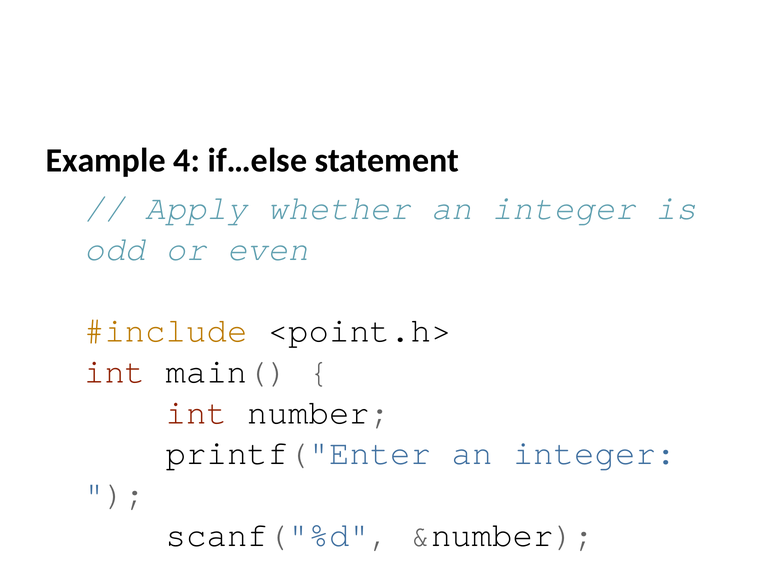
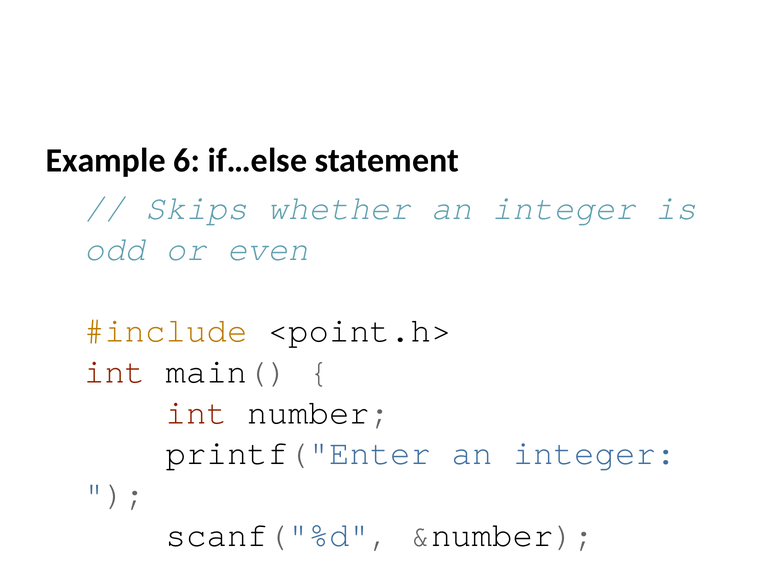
4: 4 -> 6 (187, 160)
Apply: Apply -> Skips (196, 208)
